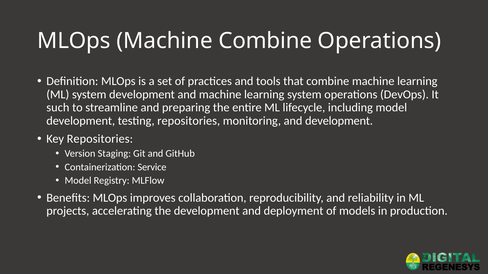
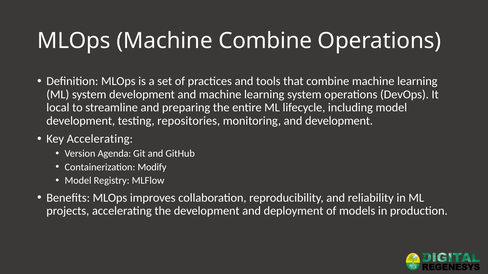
such: such -> local (58, 108)
Key Repositories: Repositories -> Accelerating (100, 139)
Staging: Staging -> Agenda (114, 154)
Service: Service -> Modify (152, 167)
